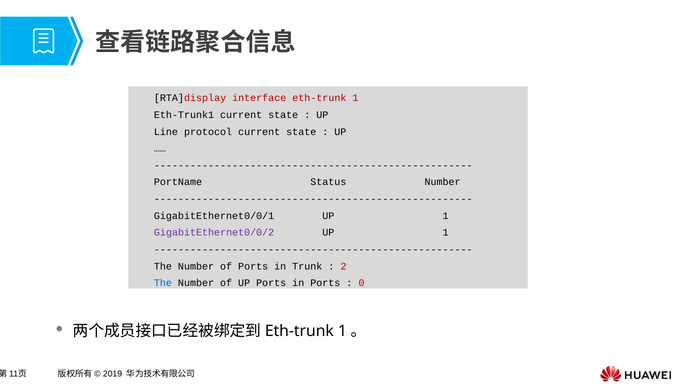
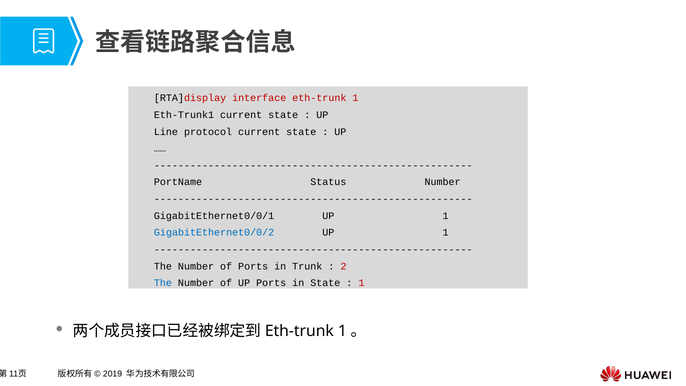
GigabitEthernet0/0/2 colour: purple -> blue (214, 233)
in Ports: Ports -> State (325, 283)
0: 0 -> 1 (362, 283)
